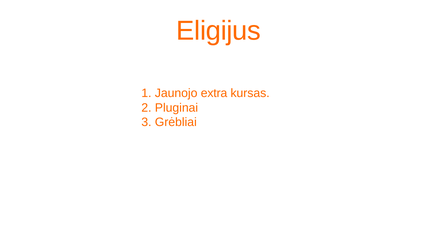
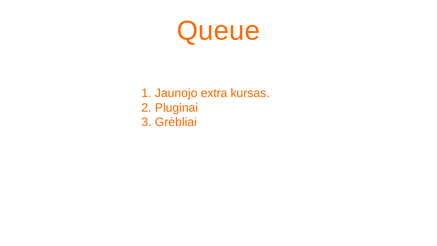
Eligijus: Eligijus -> Queue (218, 31)
